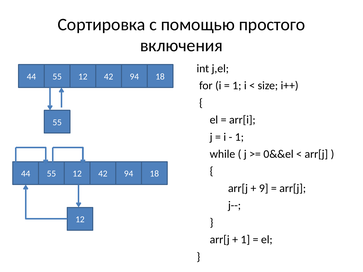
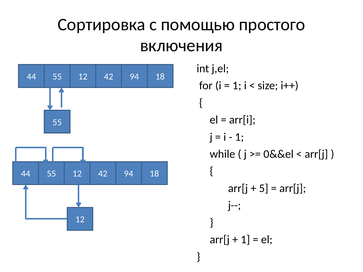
9: 9 -> 5 (264, 188)
